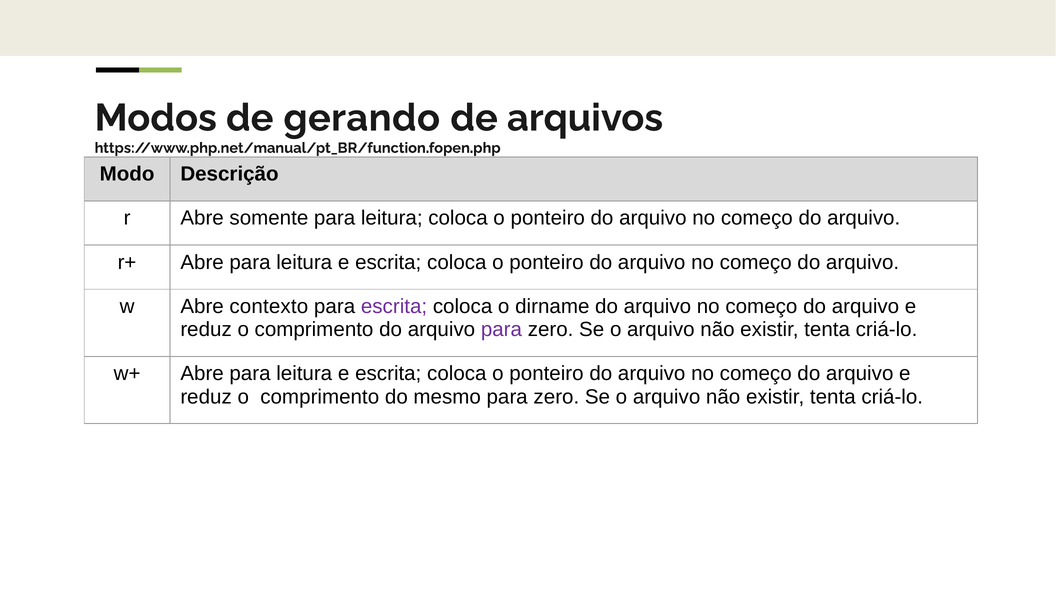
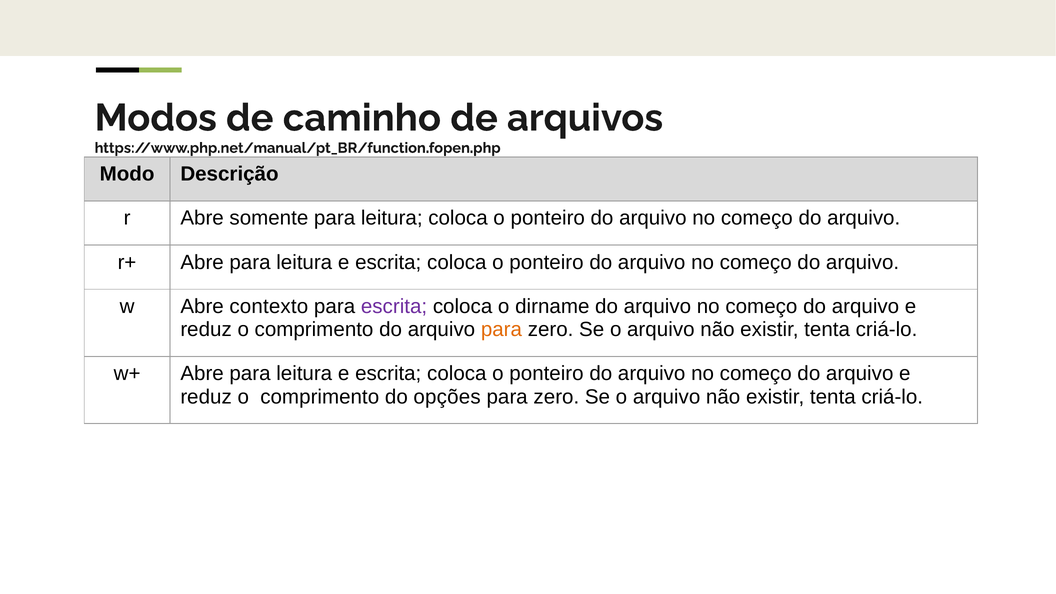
gerando: gerando -> caminho (362, 118)
para colour: purple -> orange (501, 330)
mesmo: mesmo -> opções (447, 397)
